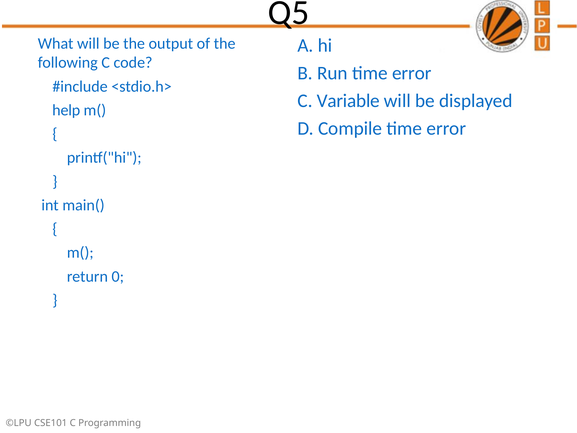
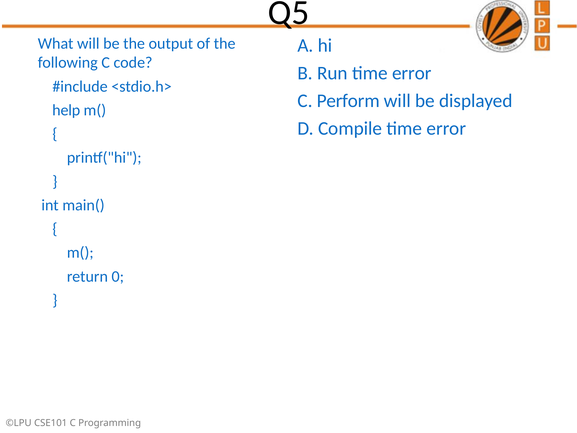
Variable: Variable -> Perform (348, 101)
